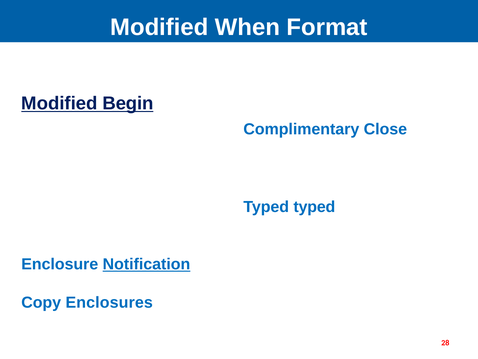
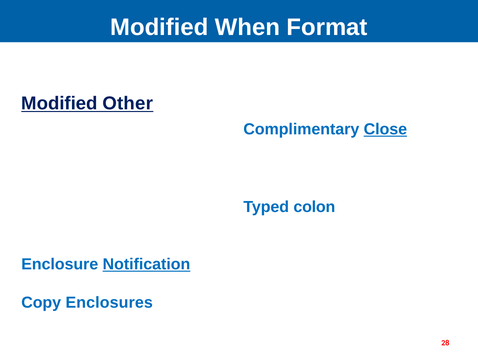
Begin: Begin -> Other (128, 103)
Close underline: none -> present (385, 129)
Typed typed: typed -> colon (314, 207)
